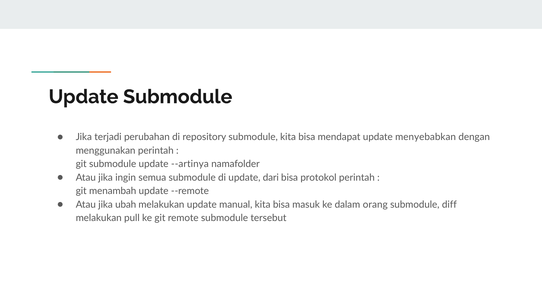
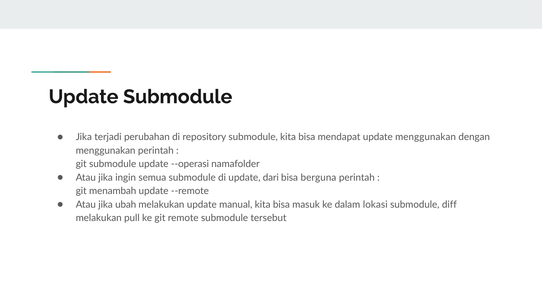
update menyebabkan: menyebabkan -> menggunakan (426, 137)
--artinya: --artinya -> --operasi (190, 164)
protokol: protokol -> berguna (318, 177)
orang: orang -> lokasi (375, 204)
